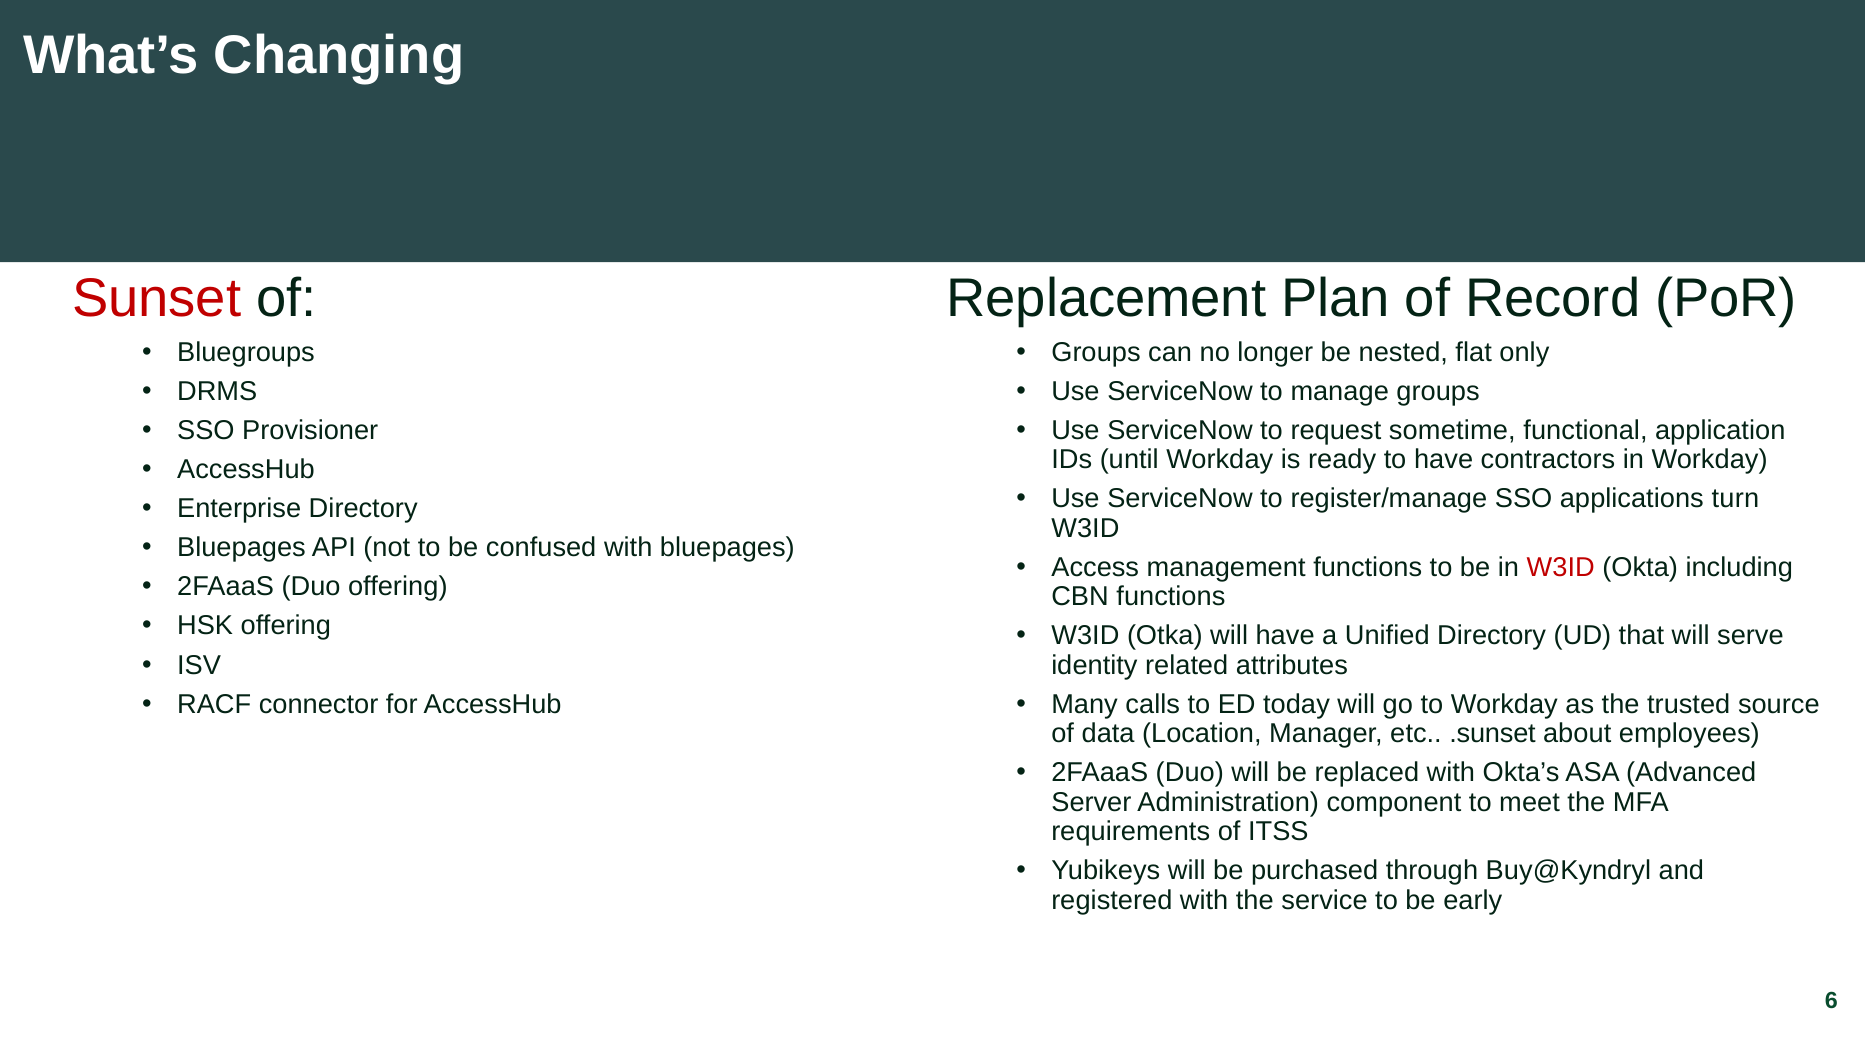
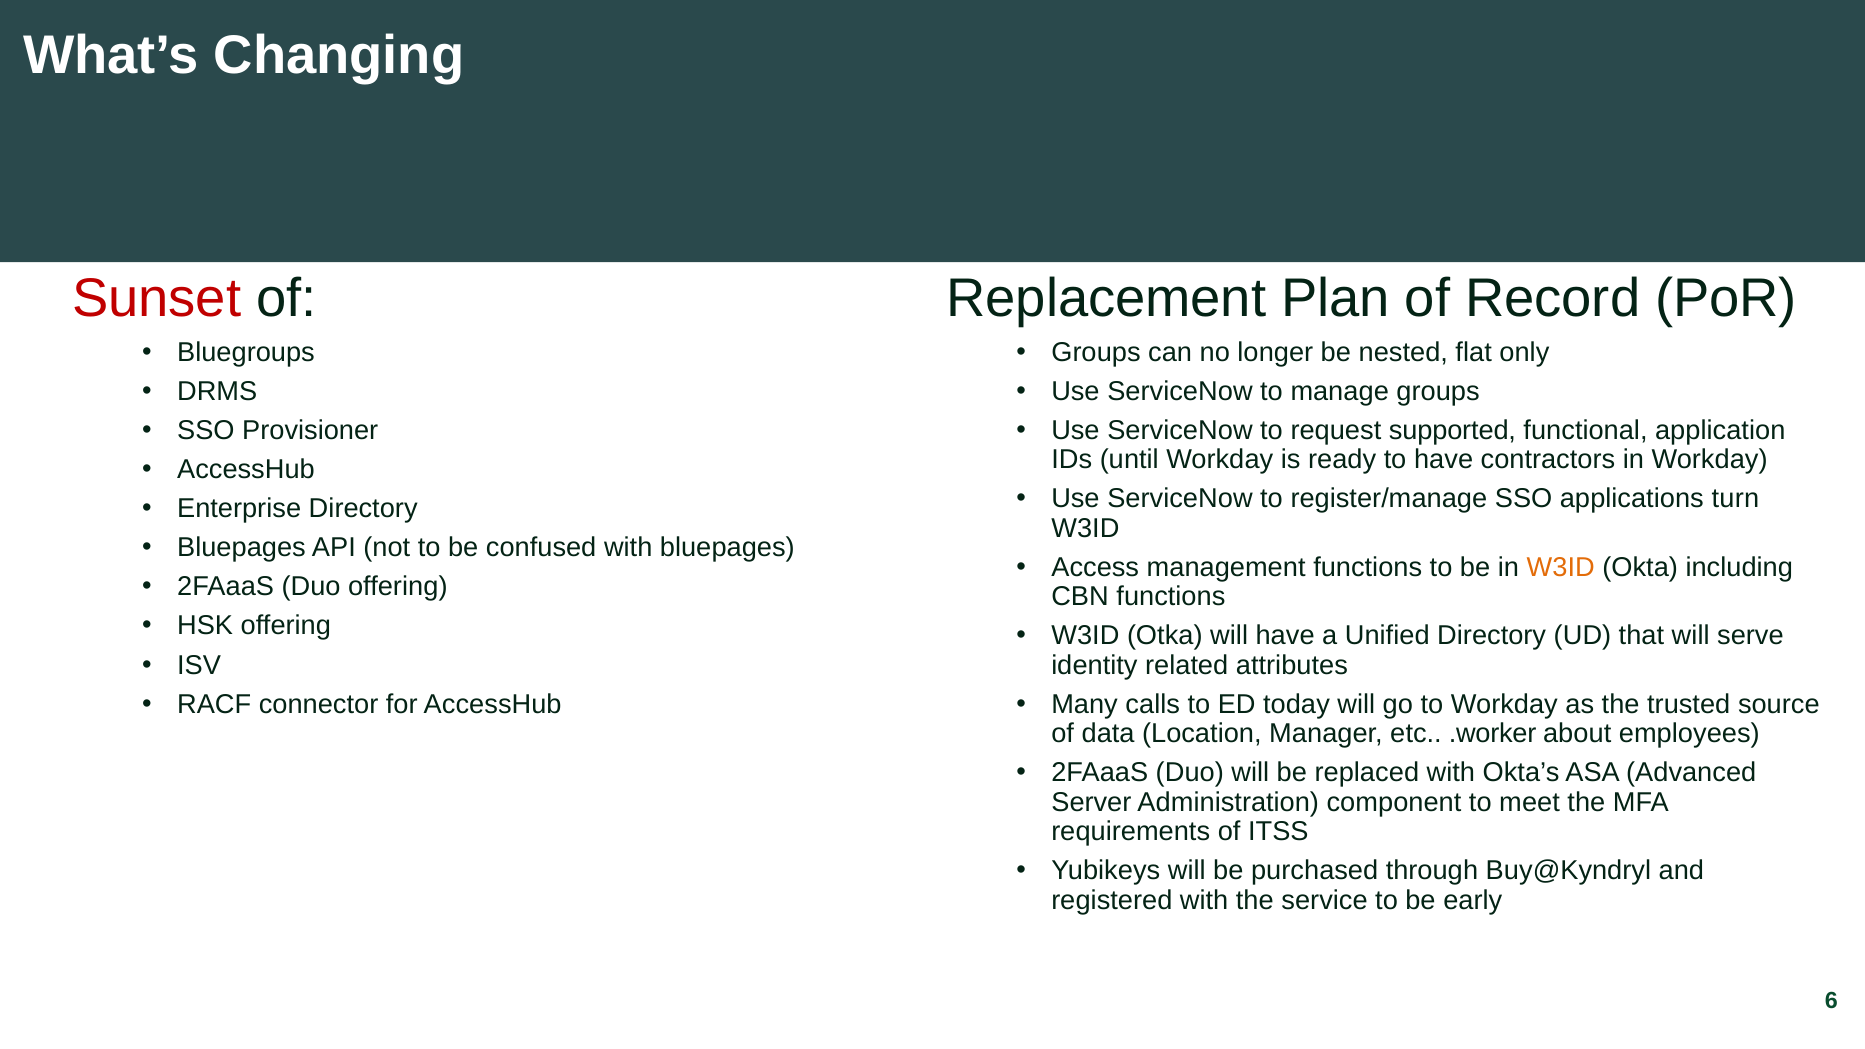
sometime: sometime -> supported (1452, 430)
W3ID colour: red -> orange (1561, 567)
.sunset: .sunset -> .worker (1493, 734)
